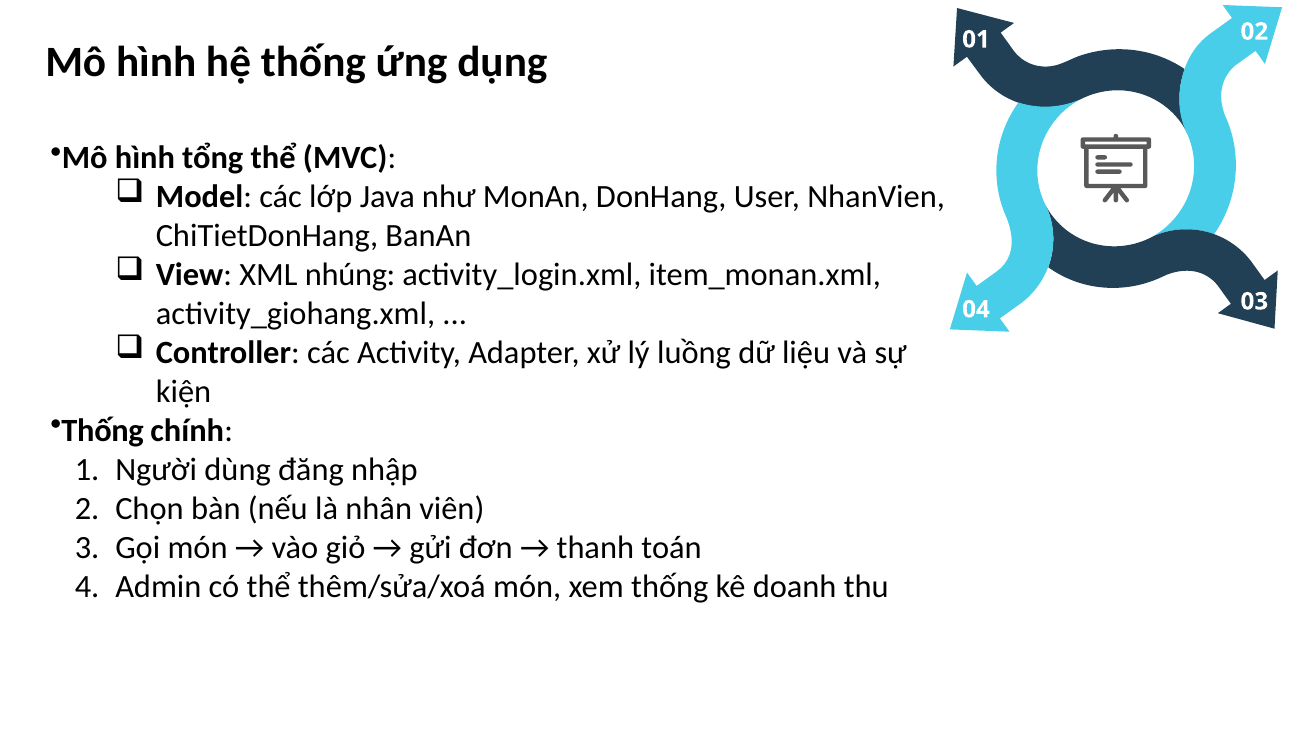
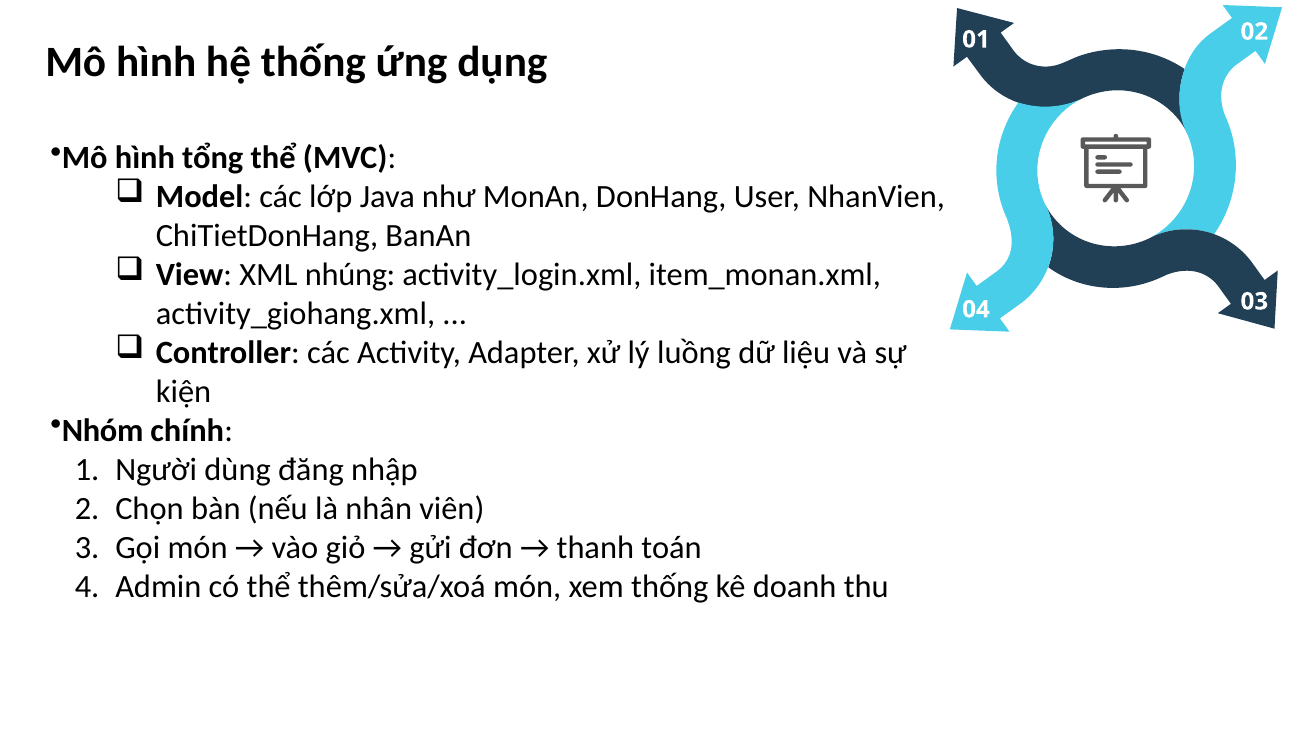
Thống: Thống -> Nhóm (103, 431)
